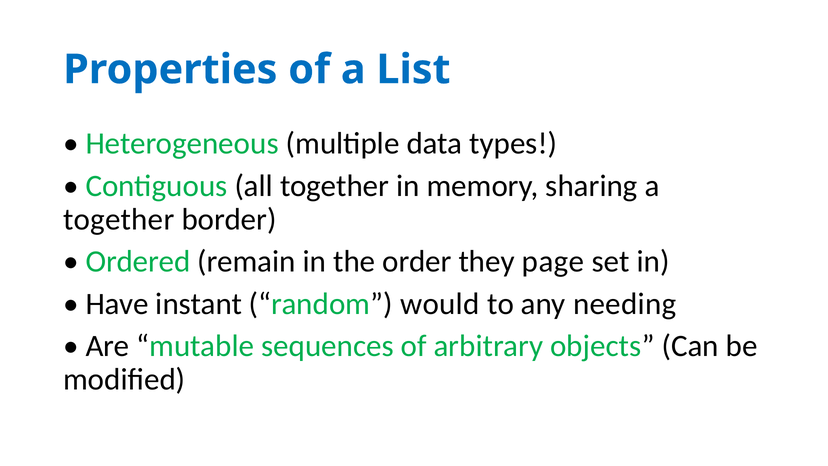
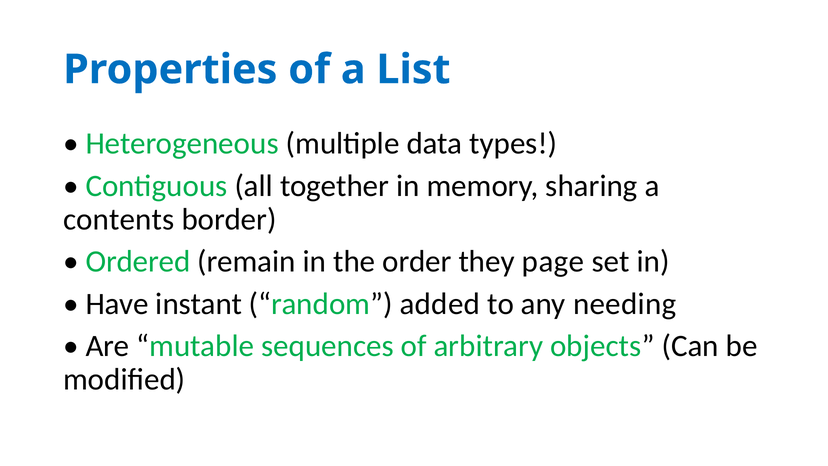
together: together -> contents (119, 219)
would: would -> added (440, 304)
